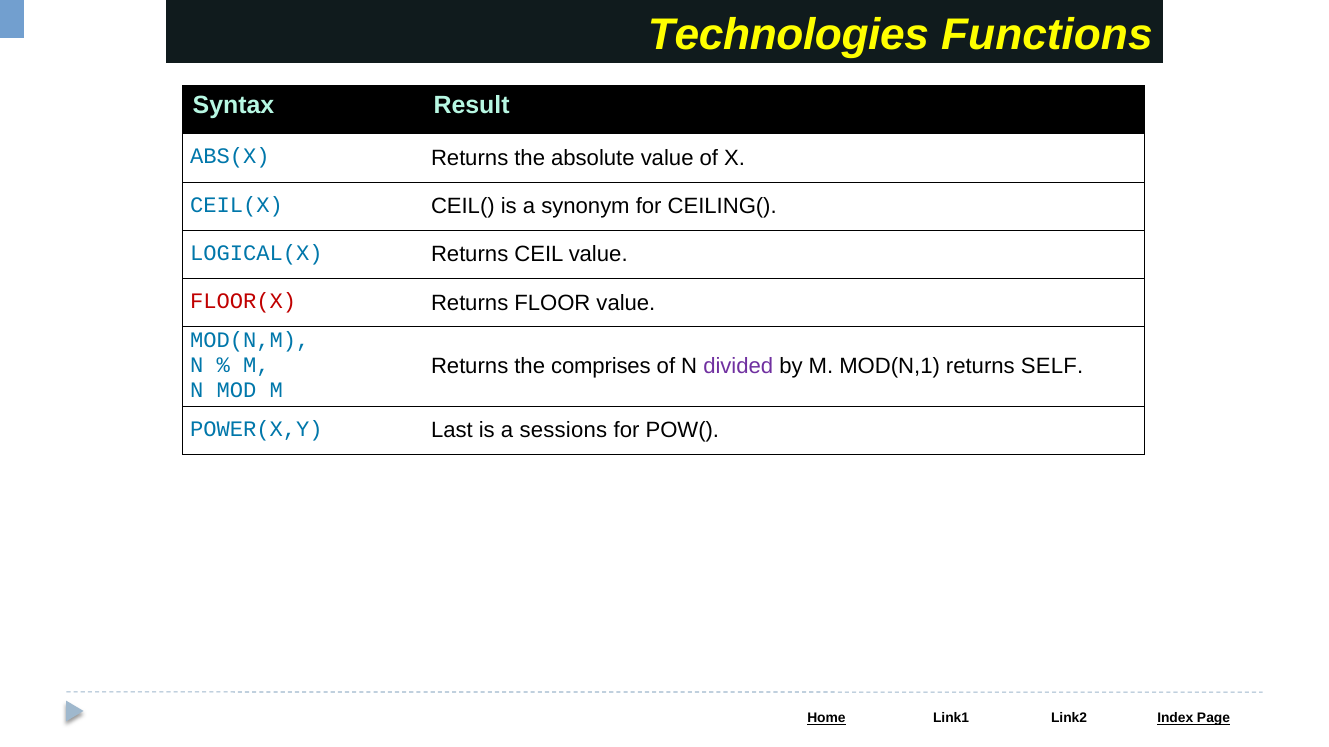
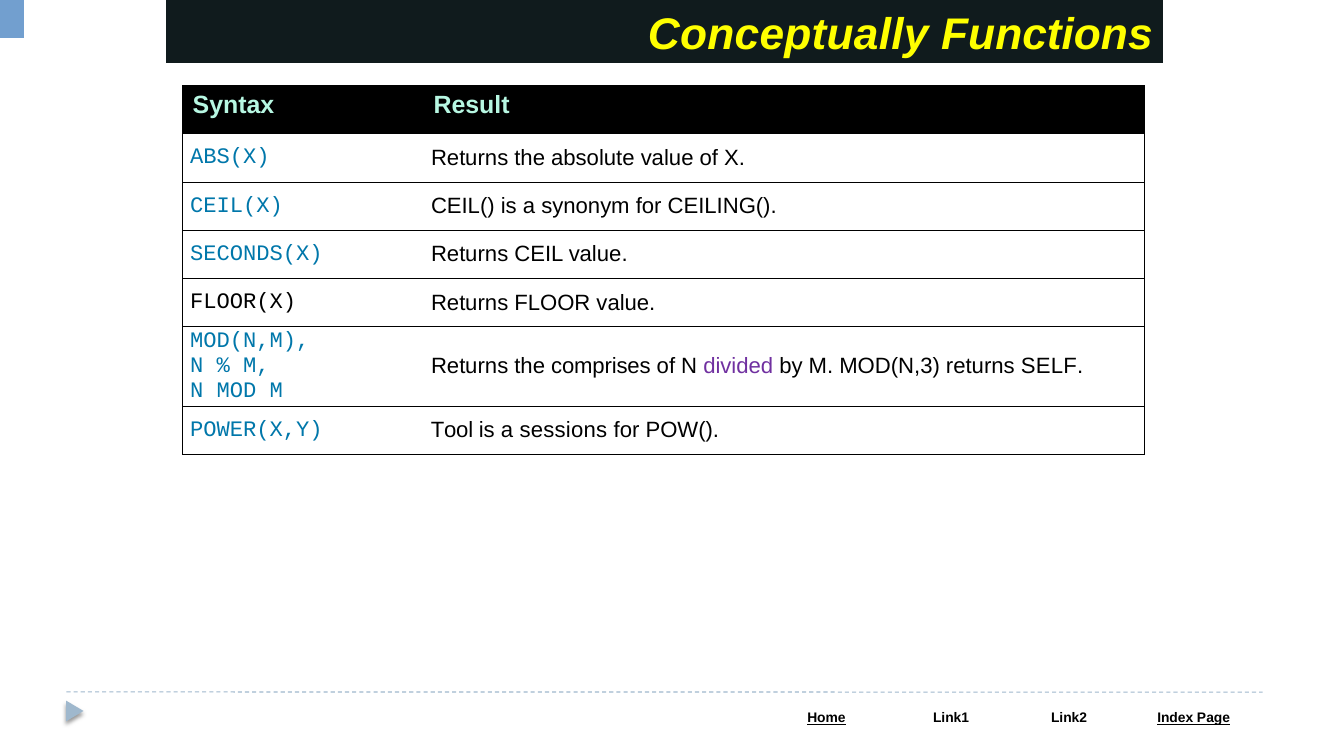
Technologies: Technologies -> Conceptually (788, 35)
LOGICAL(X: LOGICAL(X -> SECONDS(X (256, 253)
FLOOR(X colour: red -> black (243, 301)
MOD(N,1: MOD(N,1 -> MOD(N,3 (890, 367)
Last: Last -> Tool (452, 431)
